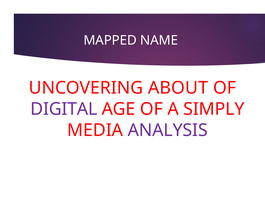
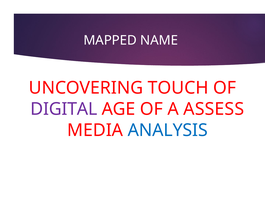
ABOUT: ABOUT -> TOUCH (178, 88)
SIMPLY: SIMPLY -> ASSESS (214, 109)
ANALYSIS colour: purple -> blue (168, 130)
